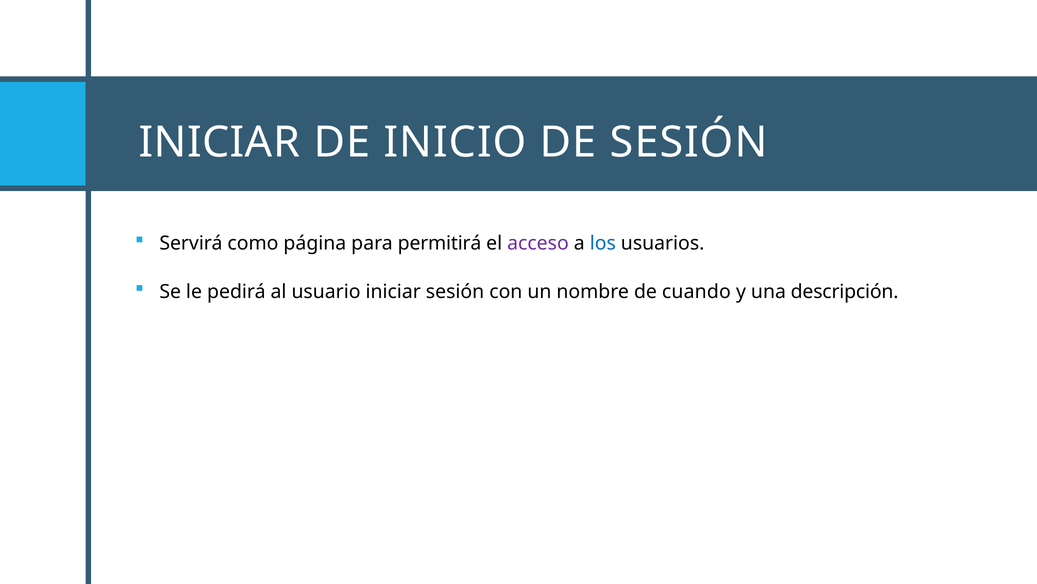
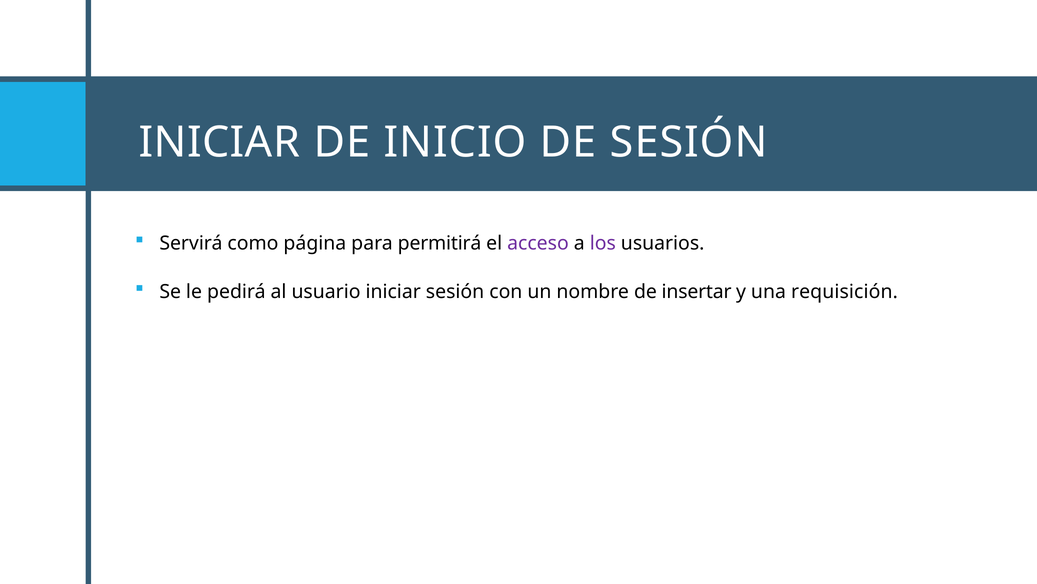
los colour: blue -> purple (603, 243)
cuando: cuando -> insertar (697, 292)
descripción: descripción -> requisición (844, 292)
